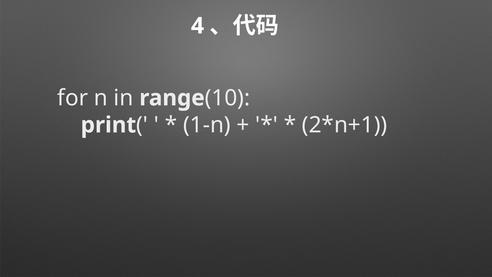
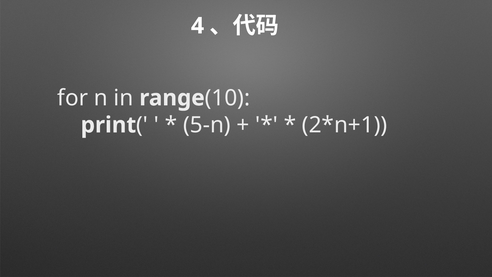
1-n: 1-n -> 5-n (207, 125)
